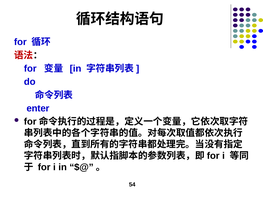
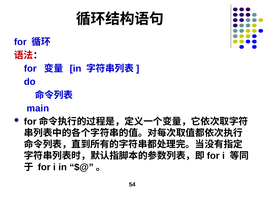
enter: enter -> main (38, 109)
